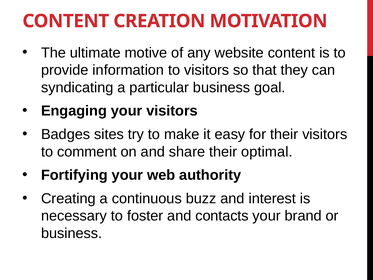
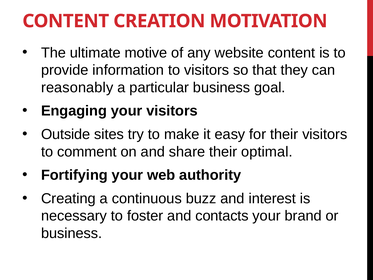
syndicating: syndicating -> reasonably (77, 87)
Badges: Badges -> Outside (66, 134)
